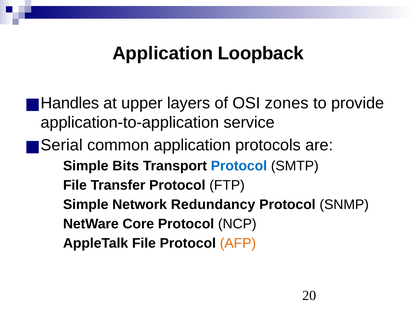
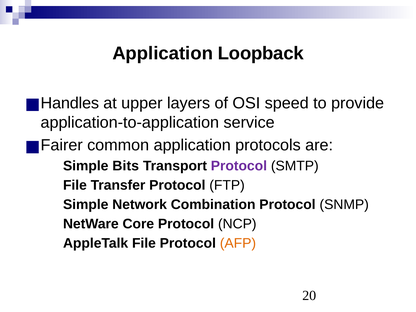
zones: zones -> speed (287, 103)
Serial: Serial -> Fairer (62, 145)
Protocol colour: blue -> purple (239, 166)
Redundancy: Redundancy -> Combination (213, 205)
